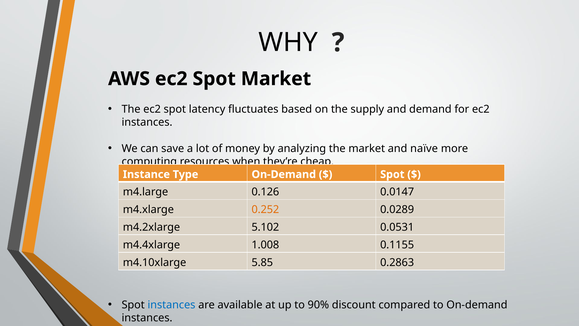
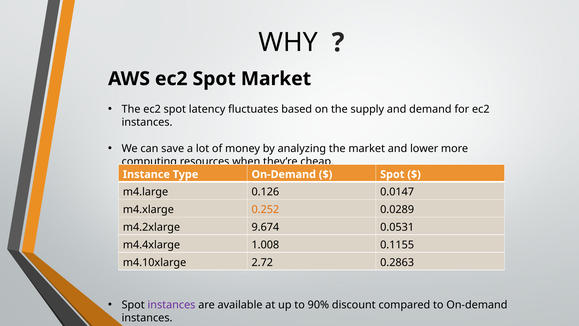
naïve: naïve -> lower (424, 148)
5.102: 5.102 -> 9.674 (265, 227)
5.85: 5.85 -> 2.72 (262, 262)
instances colour: blue -> purple (171, 305)
